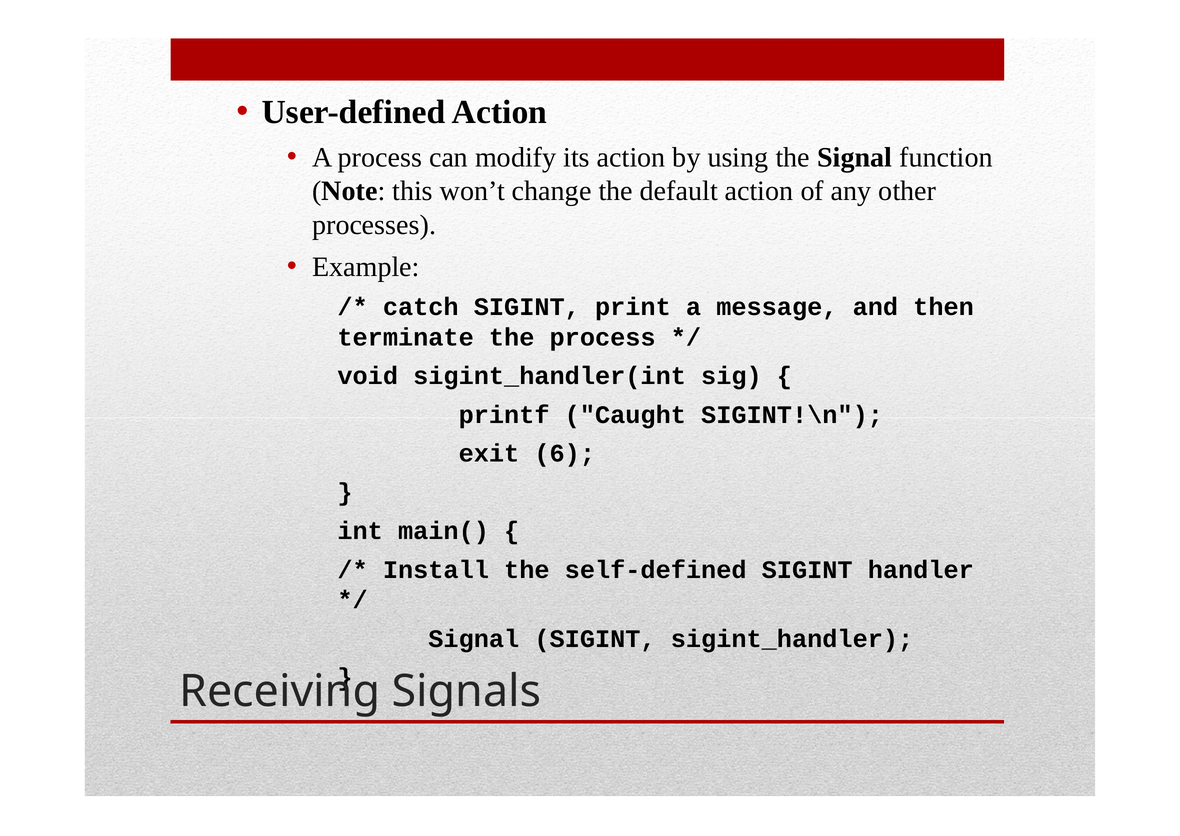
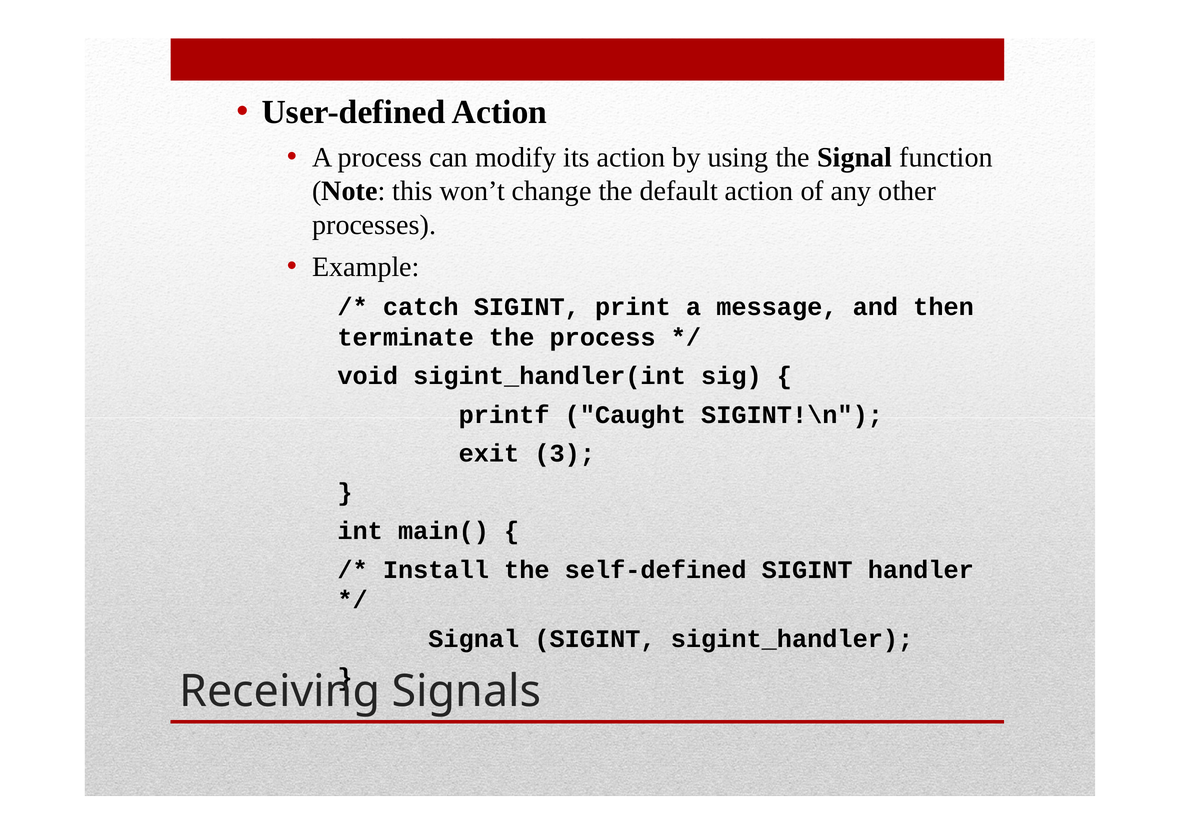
6: 6 -> 3 (565, 454)
